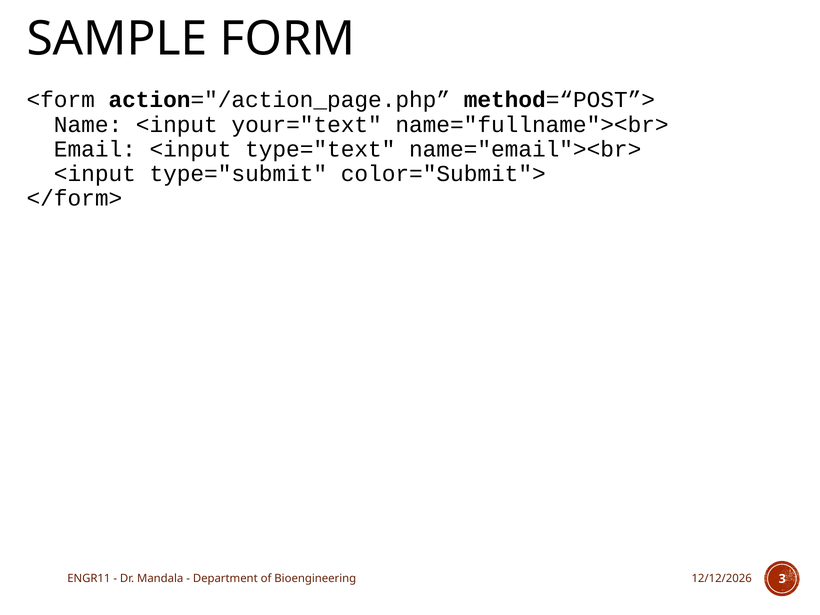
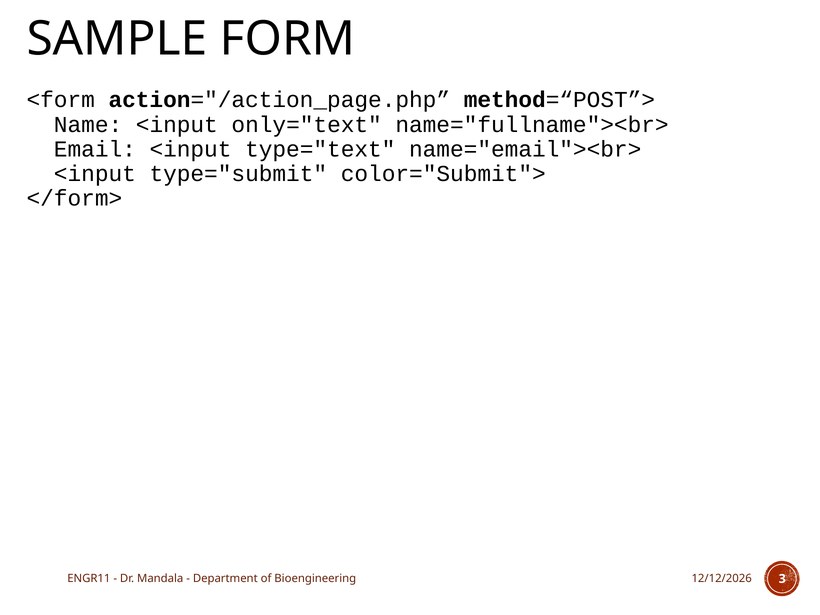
your="text: your="text -> only="text (307, 125)
